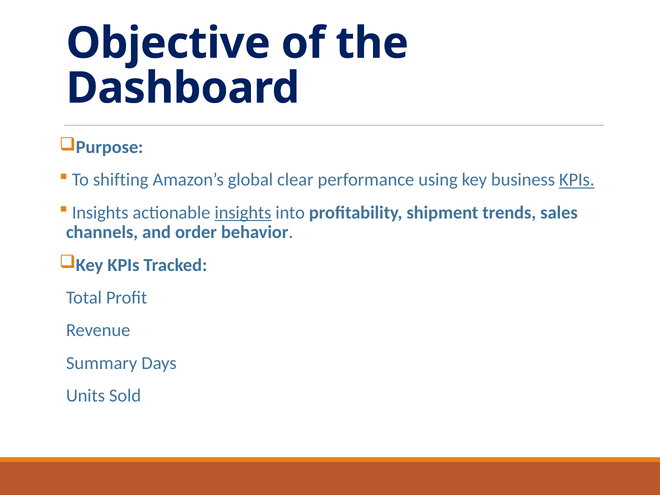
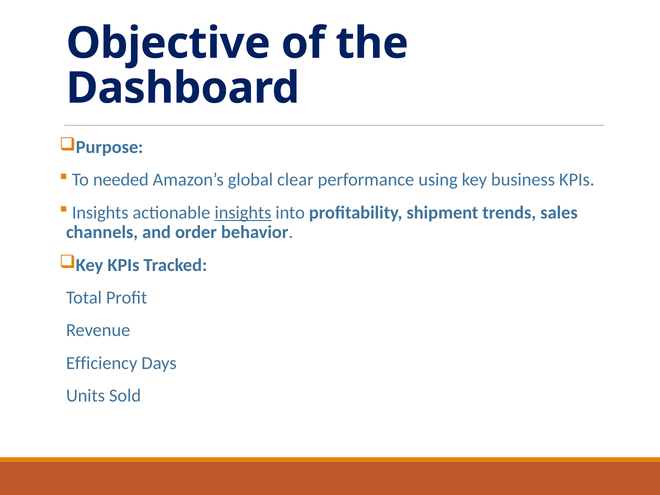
shifting: shifting -> needed (121, 180)
KPIs underline: present -> none (577, 180)
Summary: Summary -> Efficiency (102, 363)
